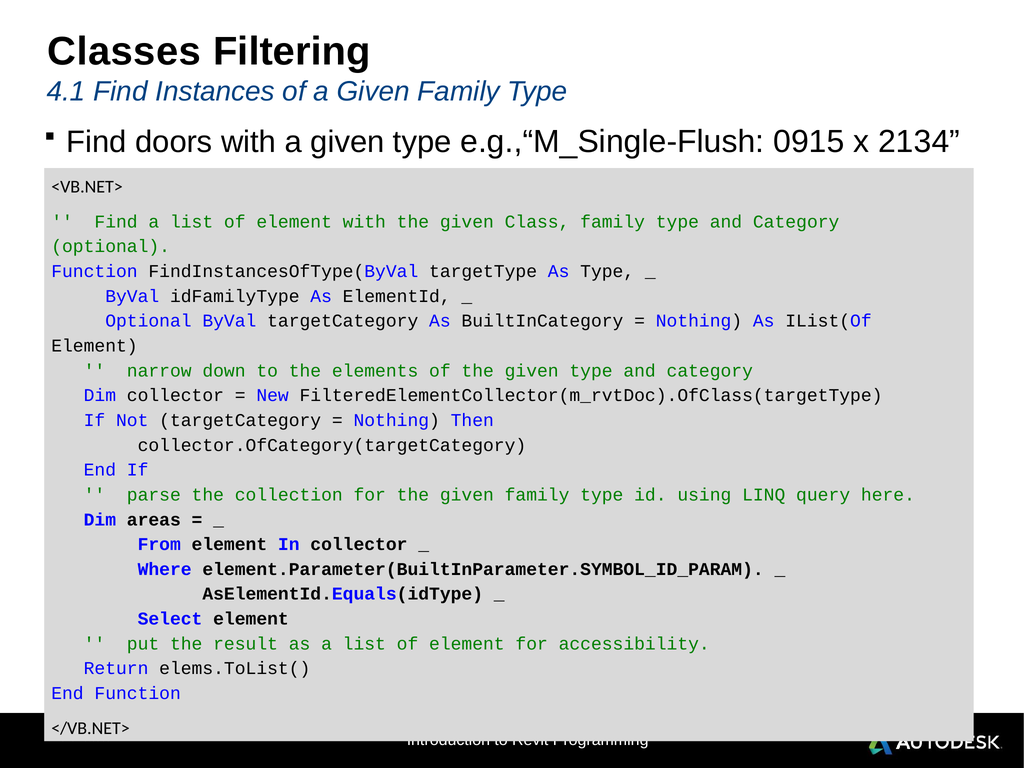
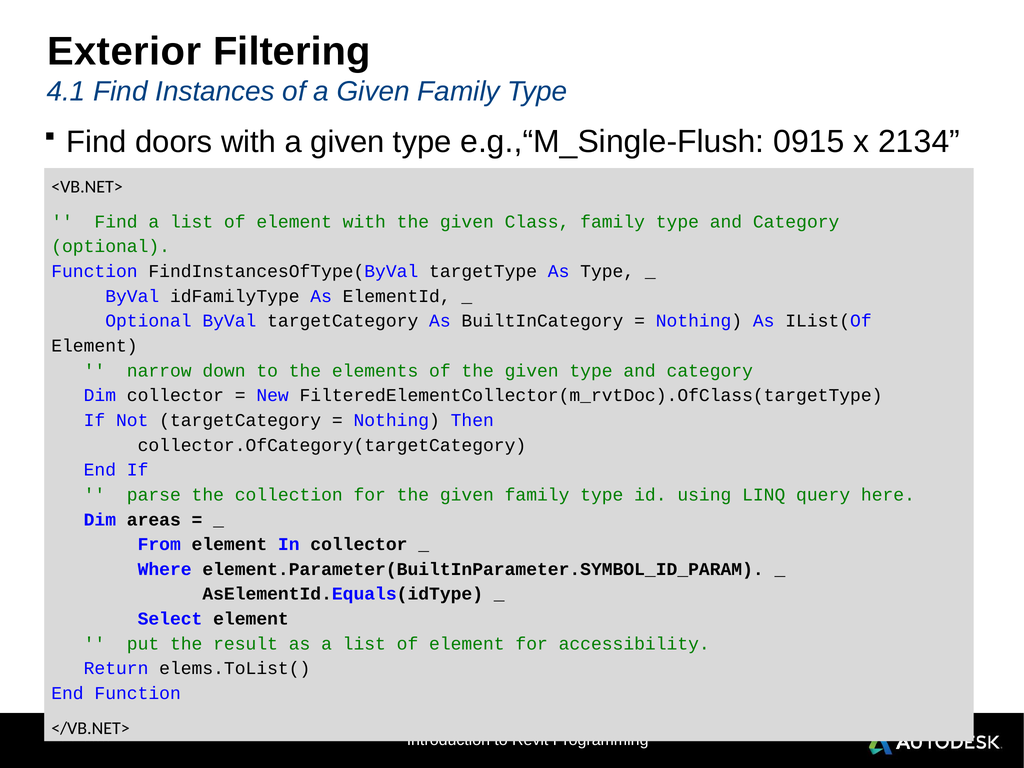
Classes: Classes -> Exterior (124, 51)
